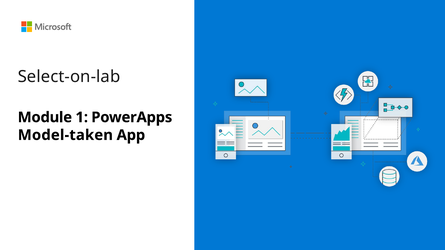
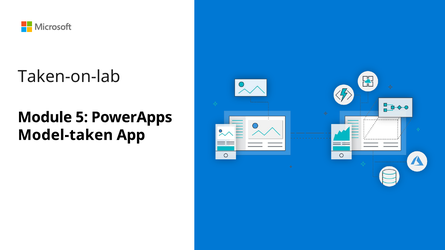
Select-on-lab: Select-on-lab -> Taken-on-lab (69, 77)
1: 1 -> 5 (82, 117)
